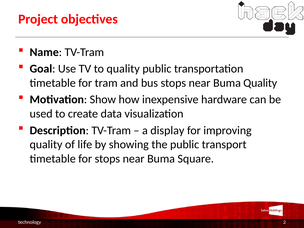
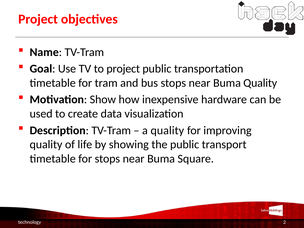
to quality: quality -> project (123, 69)
a display: display -> quality (167, 130)
